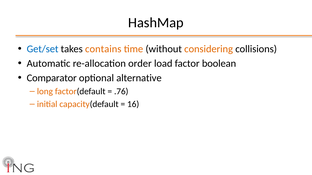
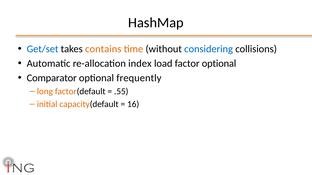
considering colour: orange -> blue (209, 49)
order: order -> index (140, 64)
factor boolean: boolean -> optional (219, 64)
alternative: alternative -> frequently (139, 78)
.76: .76 -> .55 (121, 92)
